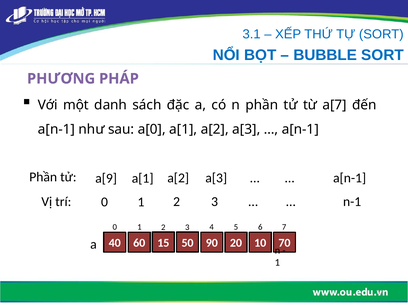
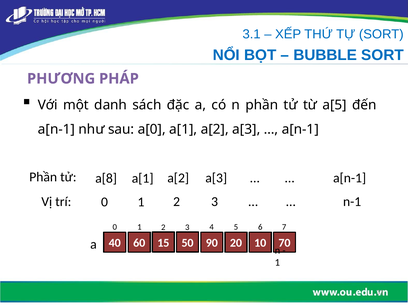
a[7: a[7 -> a[5 (335, 105)
a[9: a[9 -> a[8 (106, 178)
